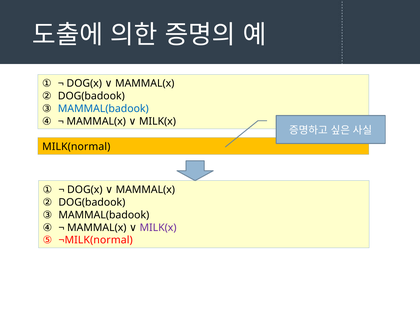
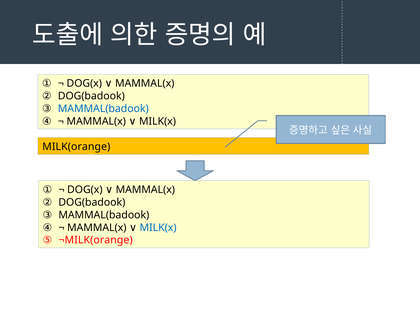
MILK(normal: MILK(normal -> MILK(orange (76, 147)
MILK(x colour: purple -> blue (158, 228)
¬MILK(normal: ¬MILK(normal -> ¬MILK(orange (96, 240)
